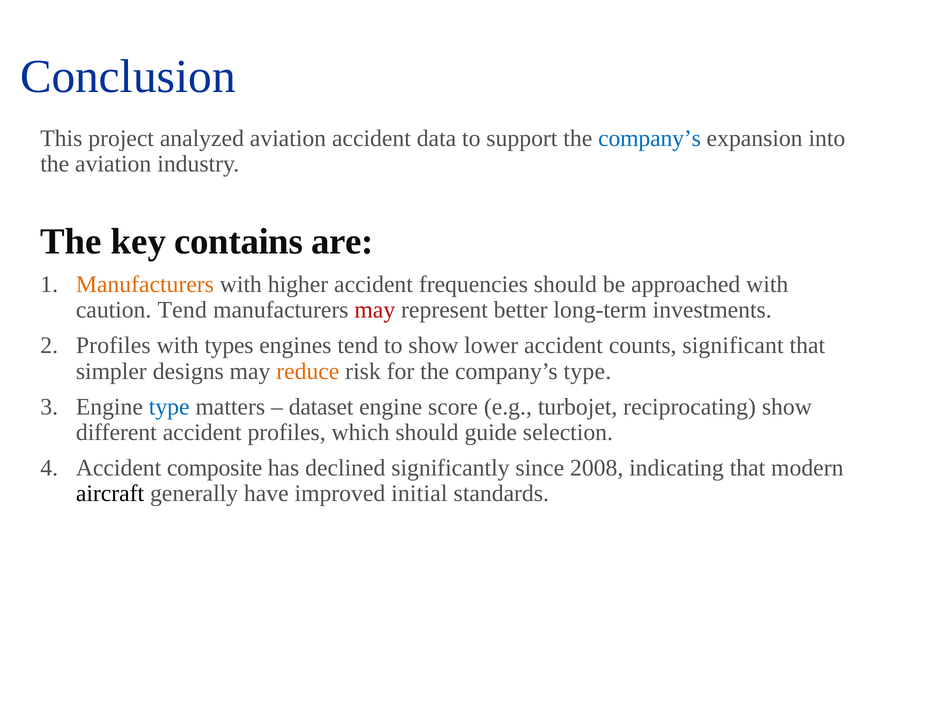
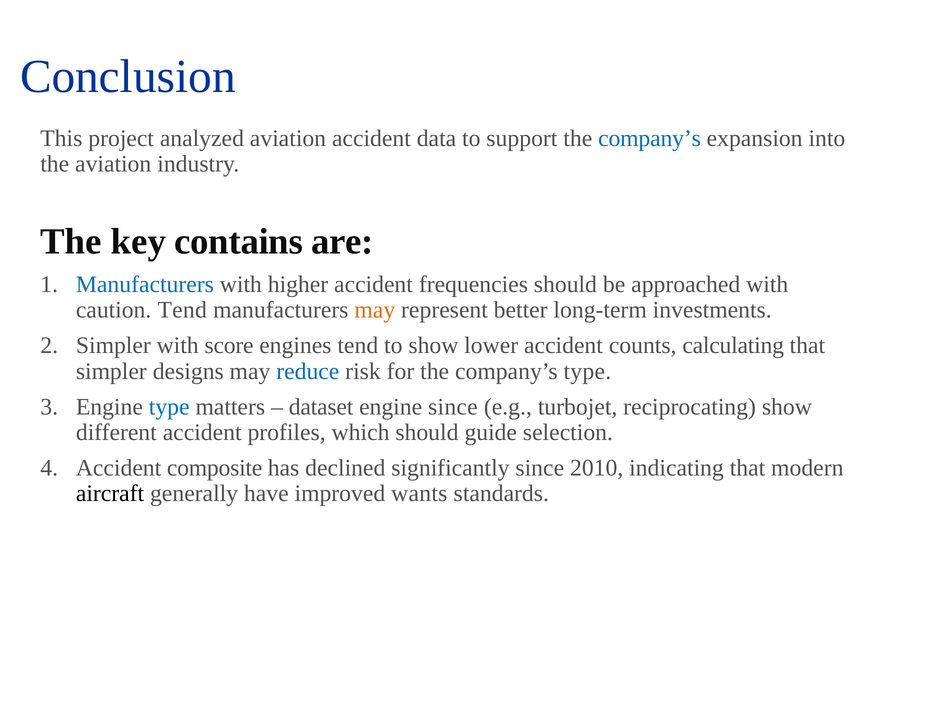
Manufacturers colour: orange -> blue (145, 284)
may colour: red -> orange (375, 310)
Profiles: Profiles -> Simpler (113, 346)
types: types -> score (229, 346)
significant: significant -> calculating (733, 346)
reduce colour: orange -> blue (308, 371)
engine score: score -> since (453, 407)
2008: 2008 -> 2010 (597, 468)
initial: initial -> wants (419, 493)
